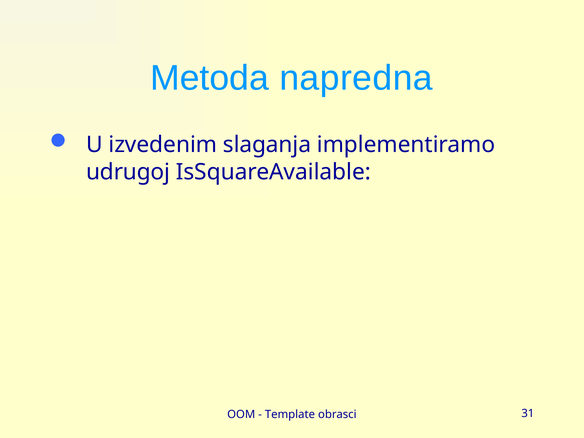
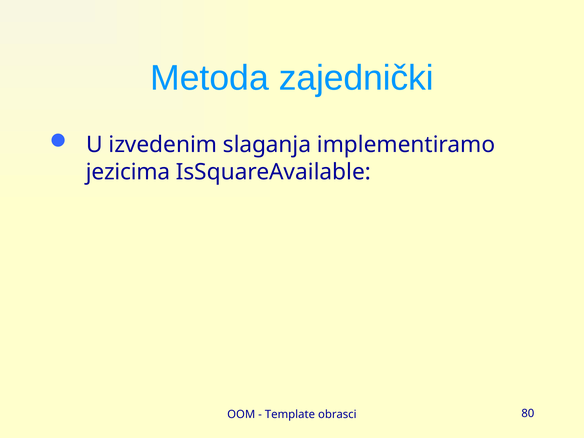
napredna: napredna -> zajednički (356, 78)
udrugoj: udrugoj -> jezicima (128, 172)
31: 31 -> 80 (528, 414)
